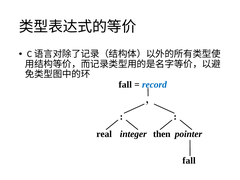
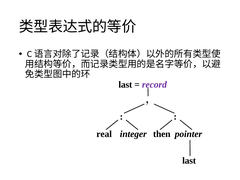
fall: fall -> last (125, 85)
record colour: blue -> purple (154, 85)
fall: fall -> last (189, 161)
